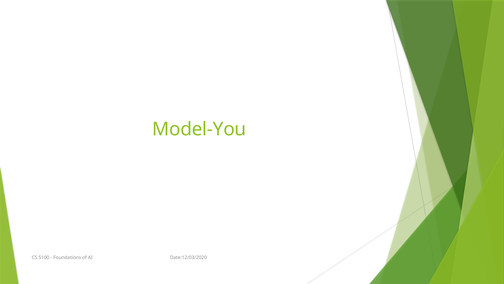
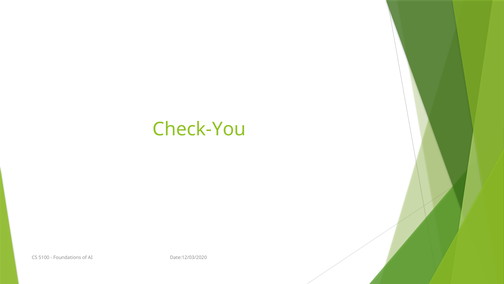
Model-You: Model-You -> Check-You (199, 129)
